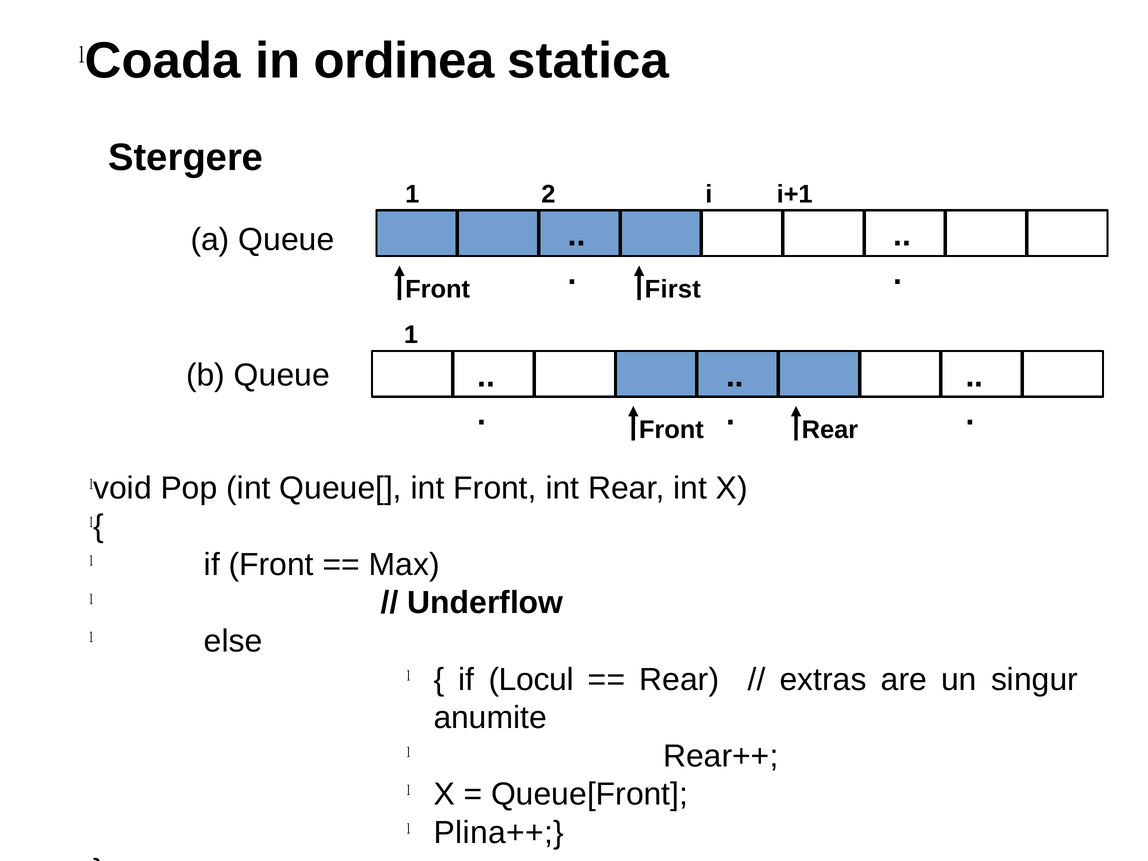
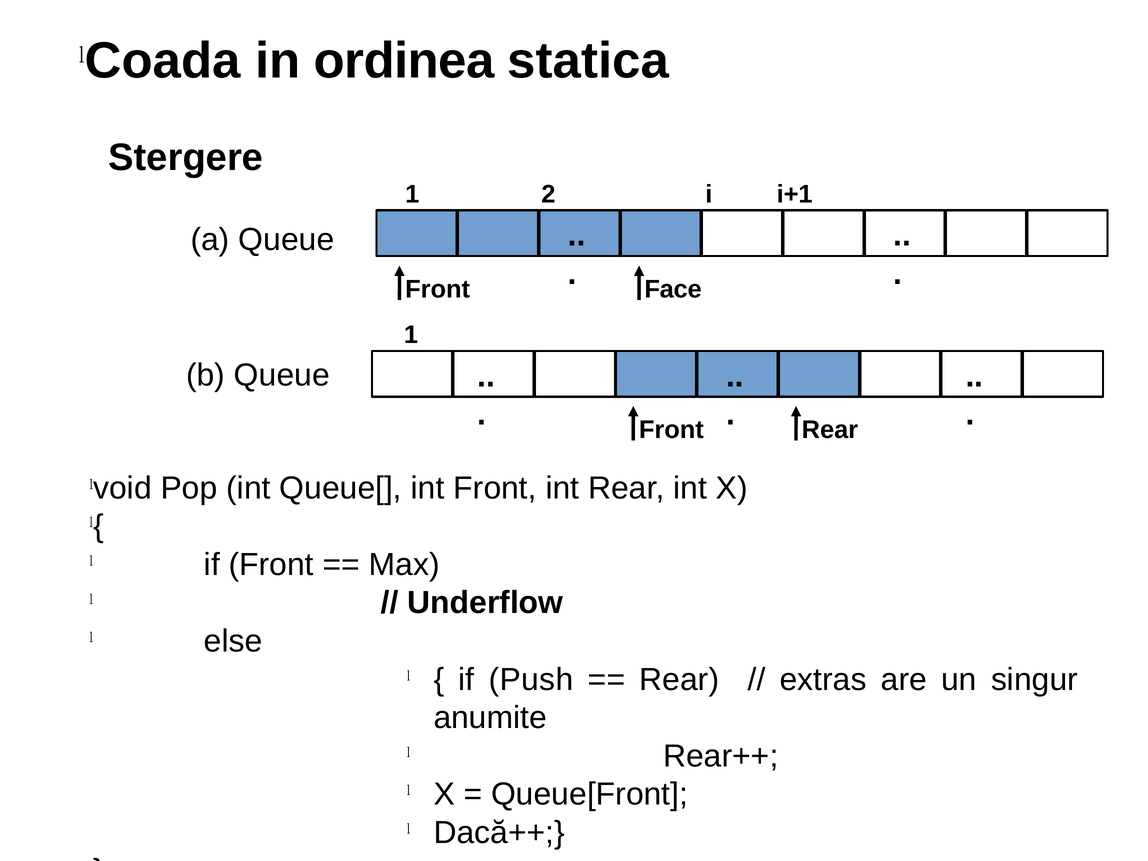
First: First -> Face (673, 289)
Locul: Locul -> Push (531, 679)
Plina++: Plina++ -> Dacă++ (499, 833)
